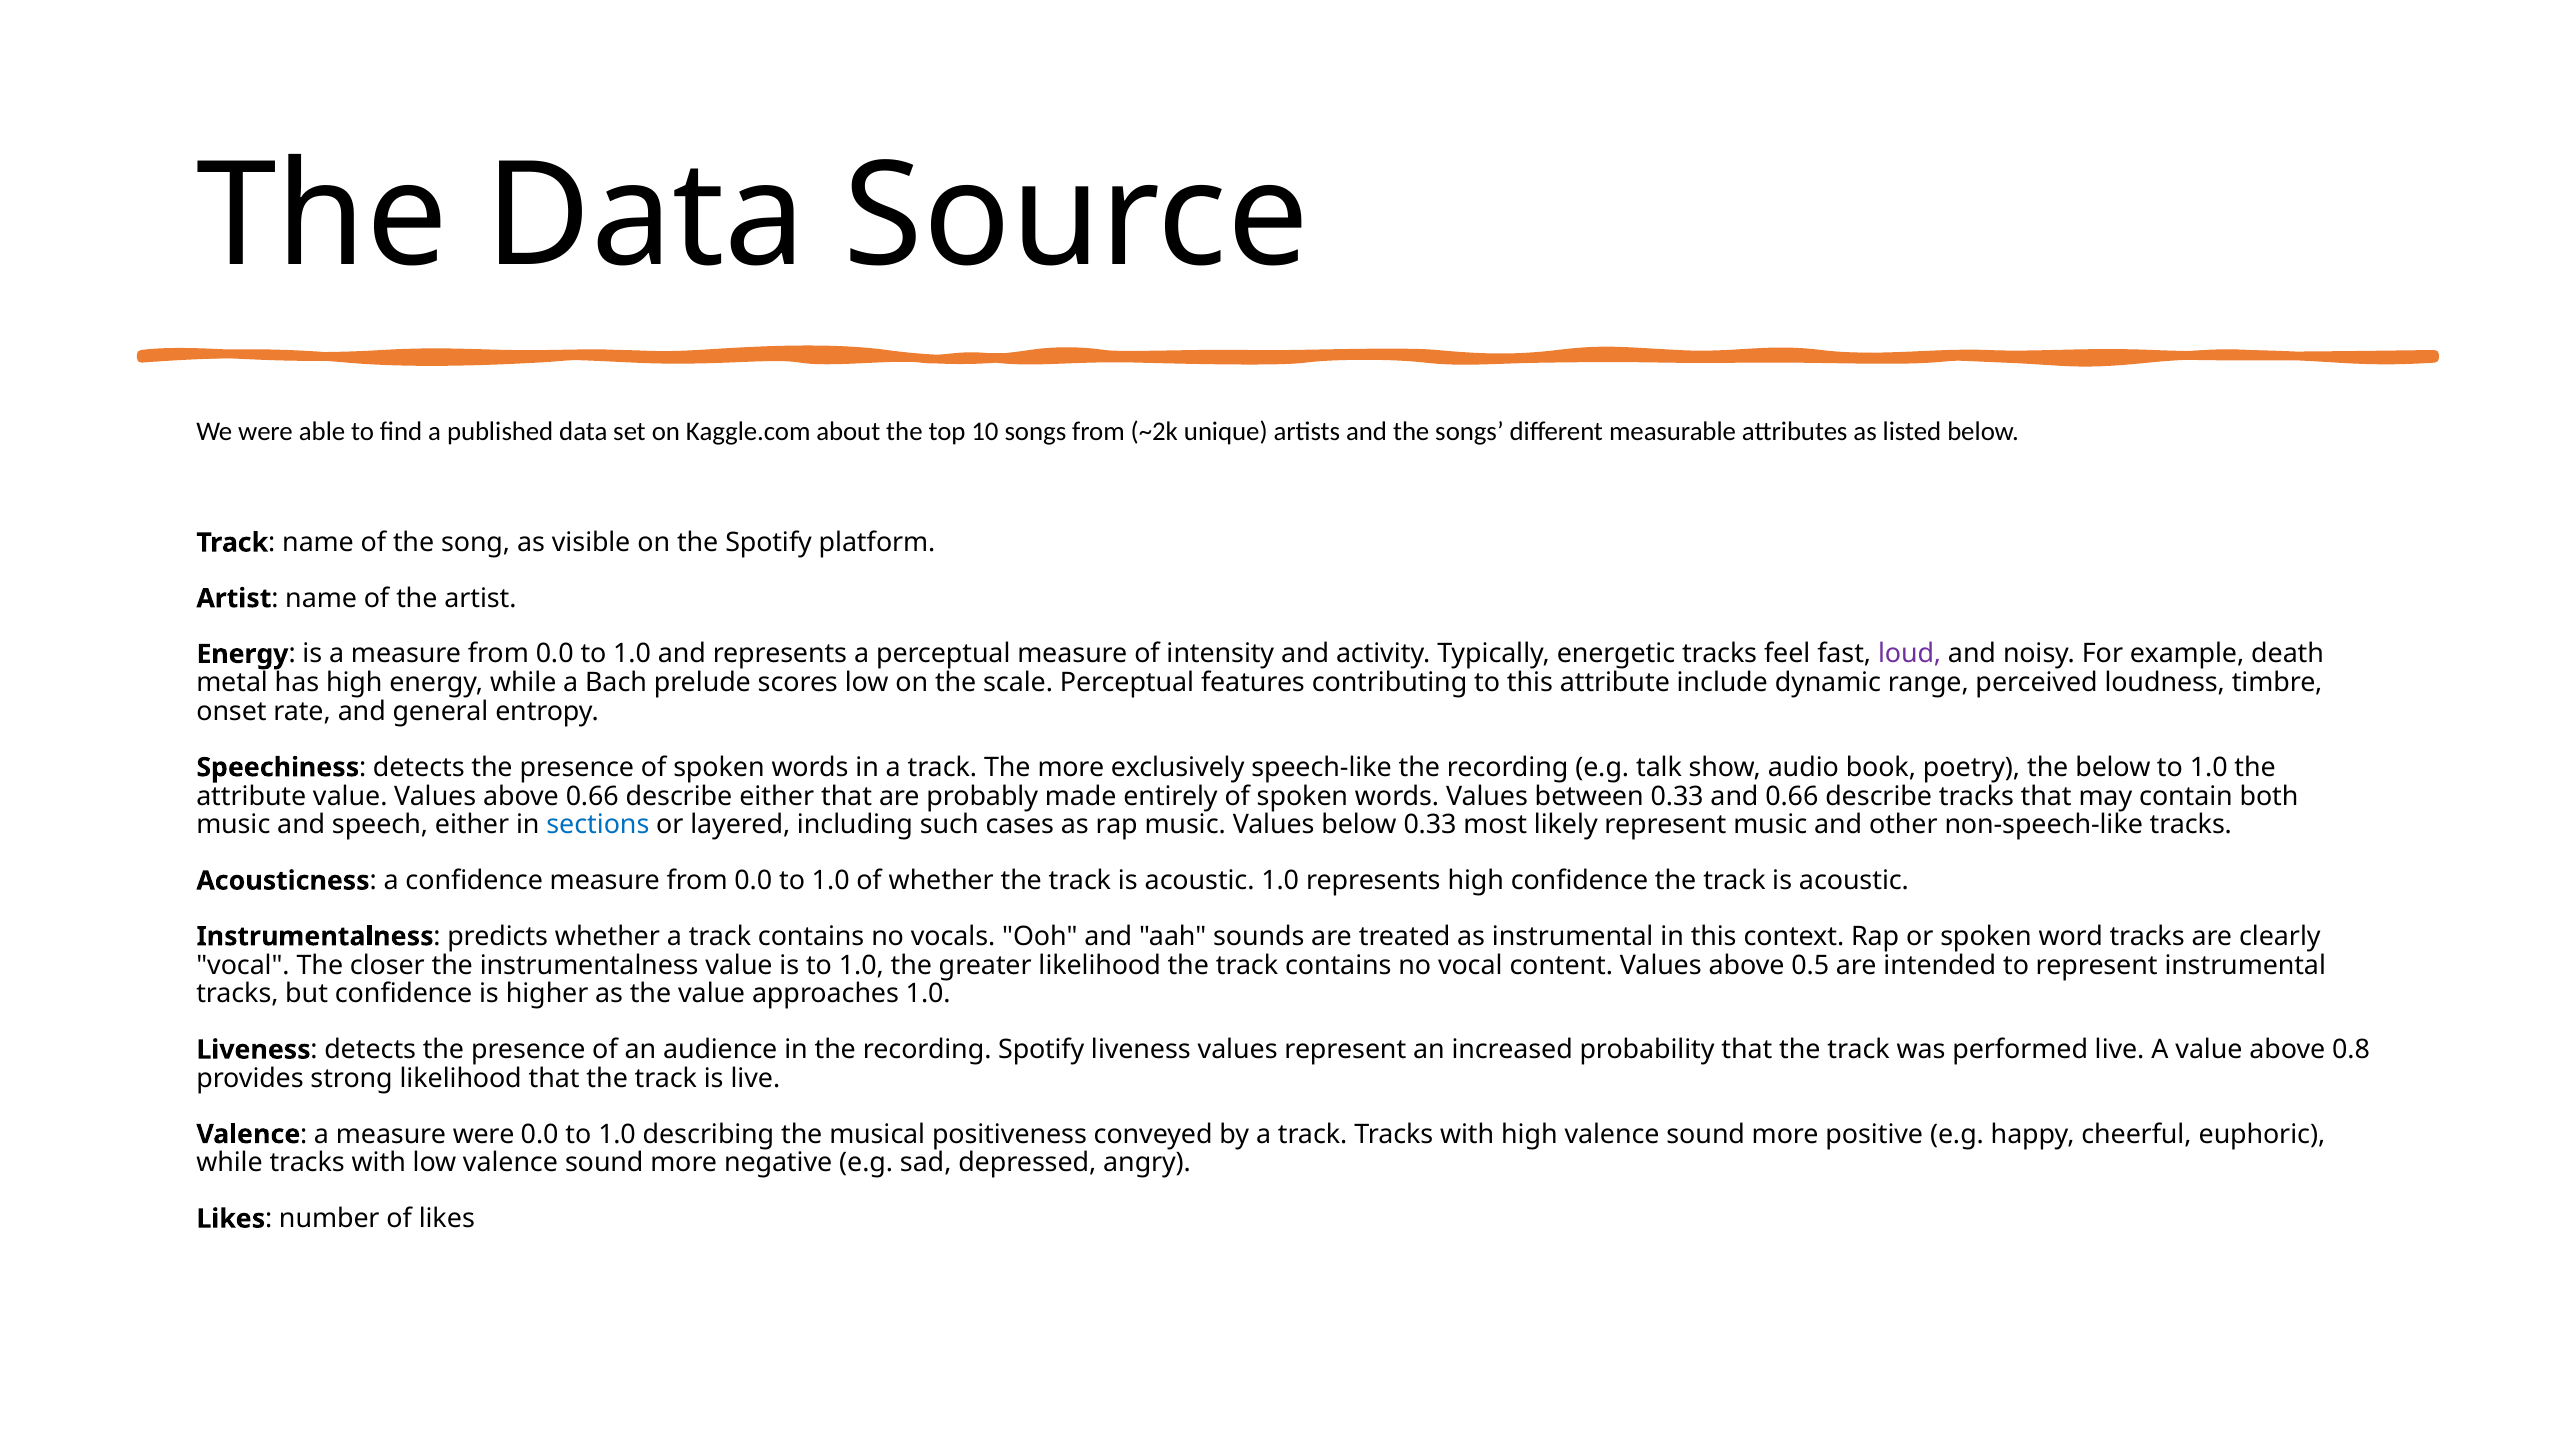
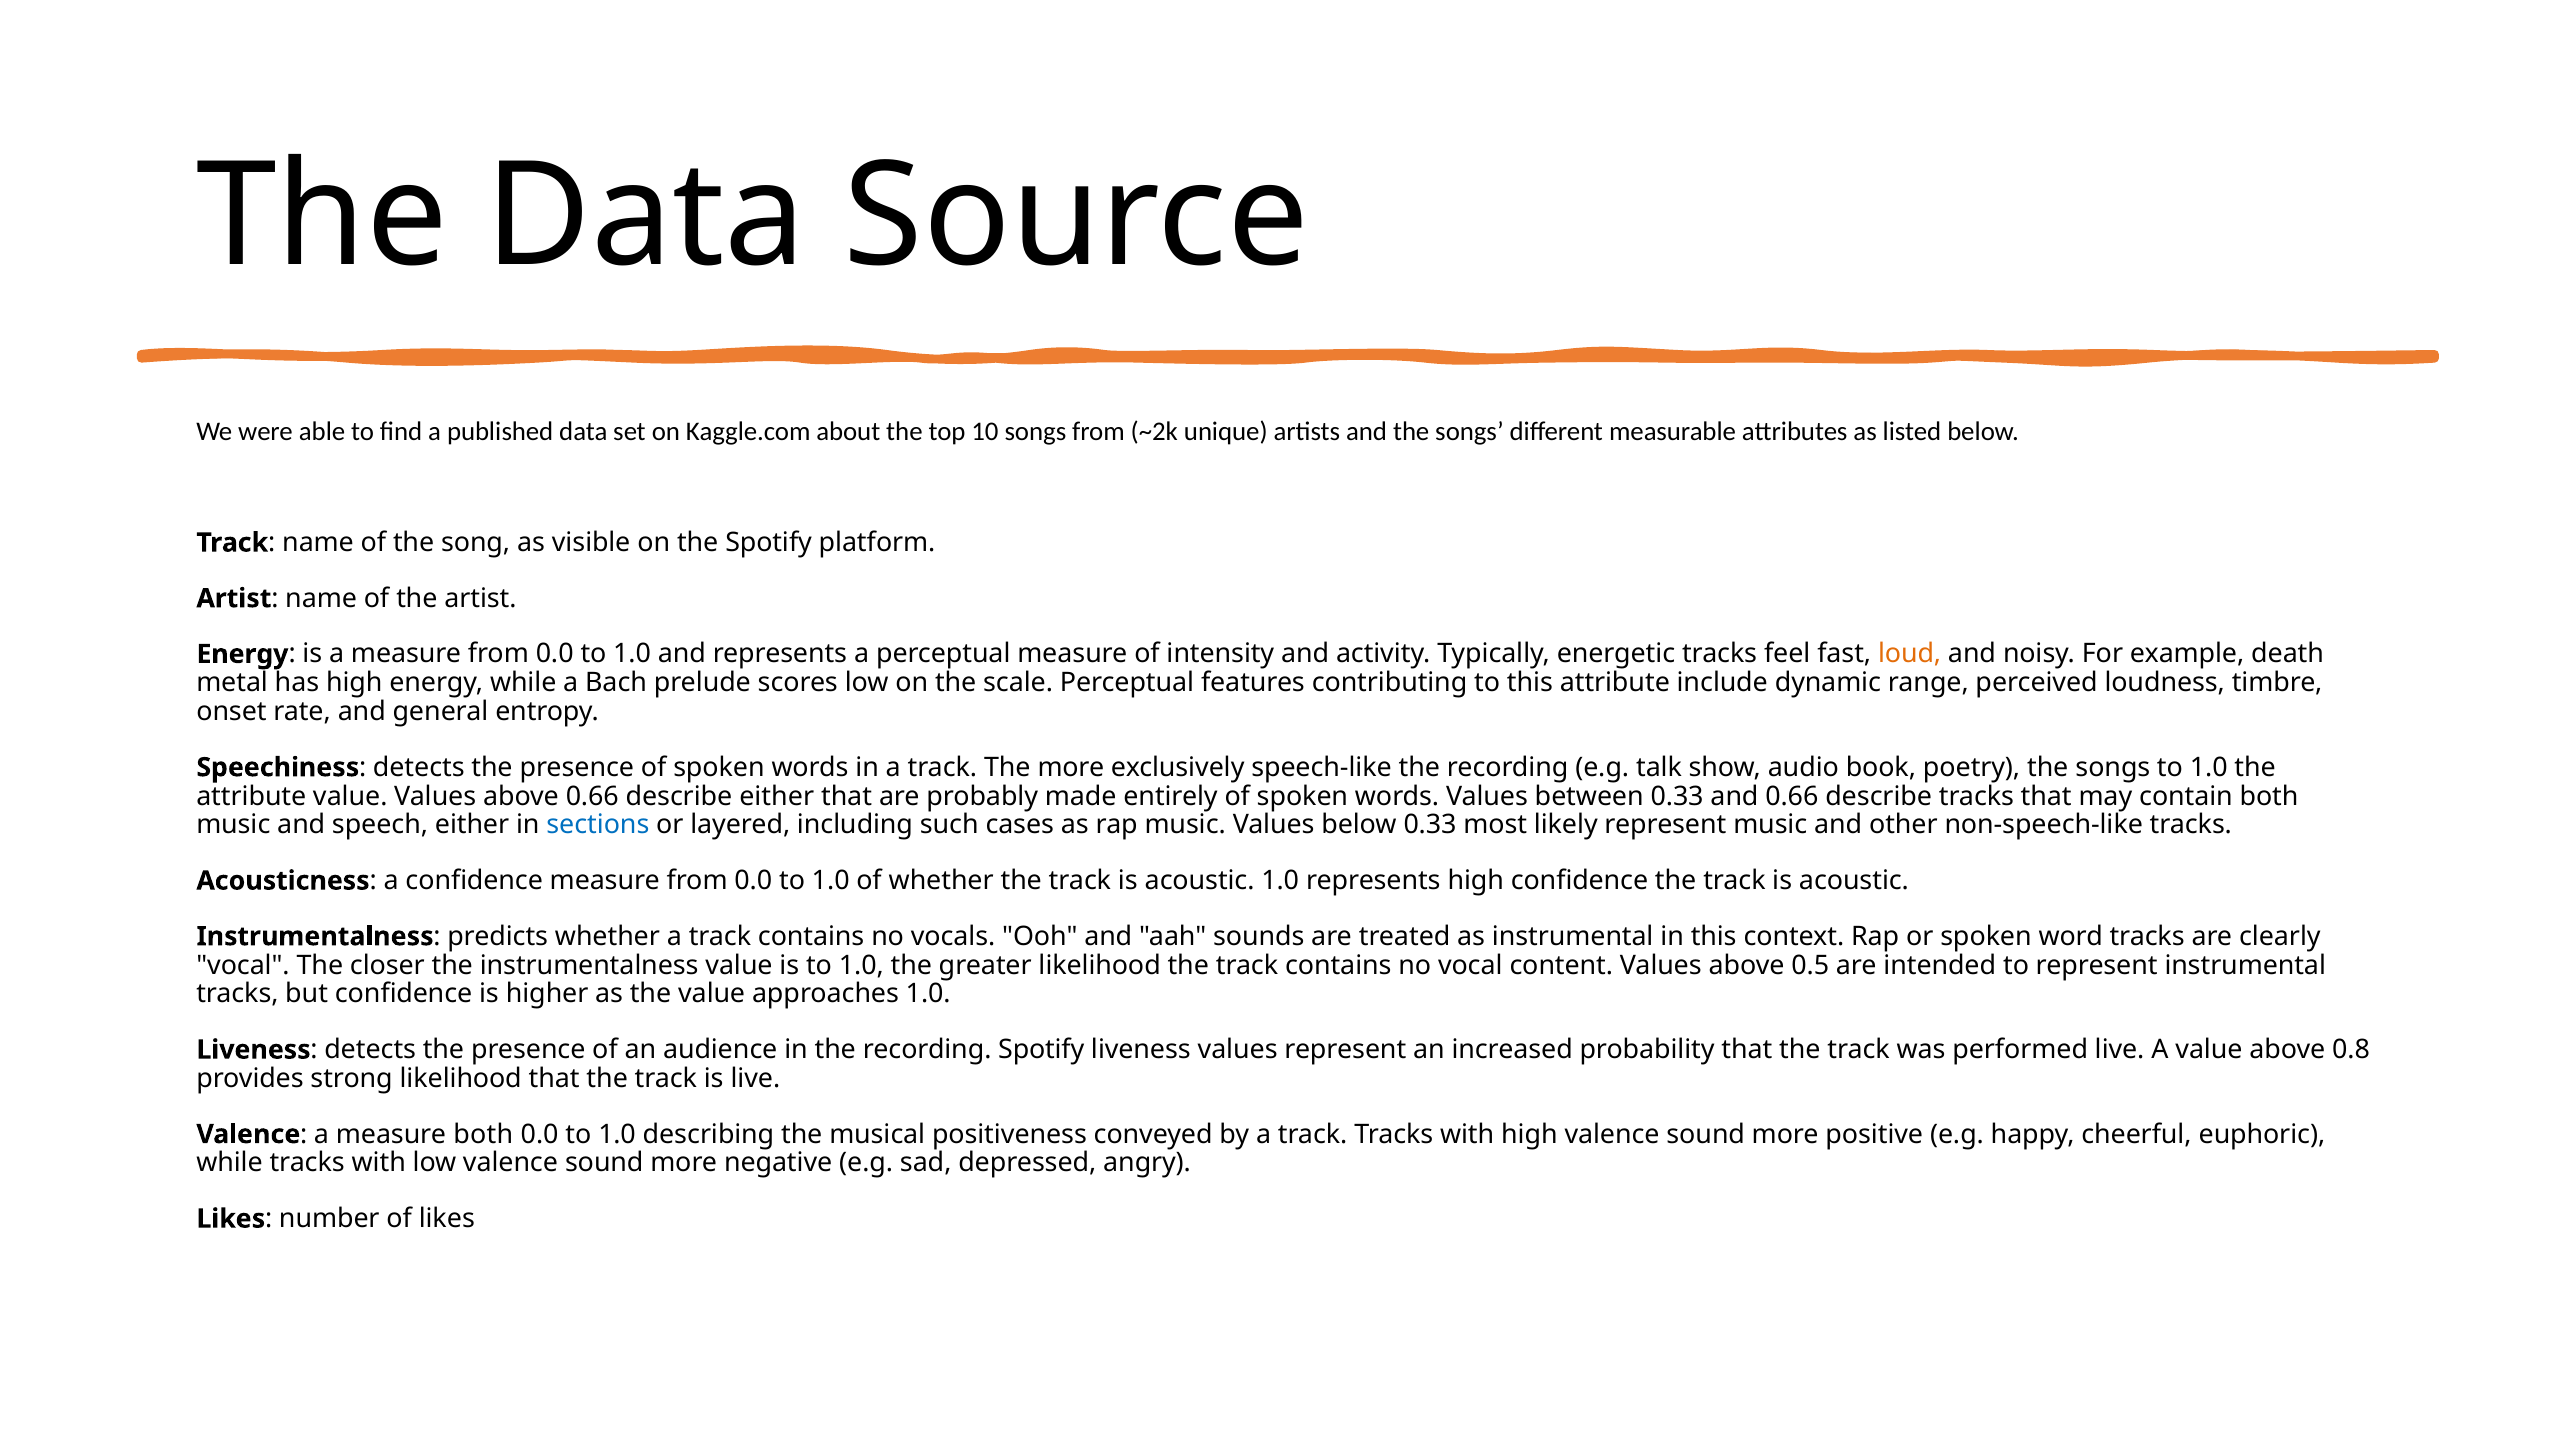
loud colour: purple -> orange (1910, 654)
poetry the below: below -> songs (2113, 767)
measure were: were -> both (483, 1134)
